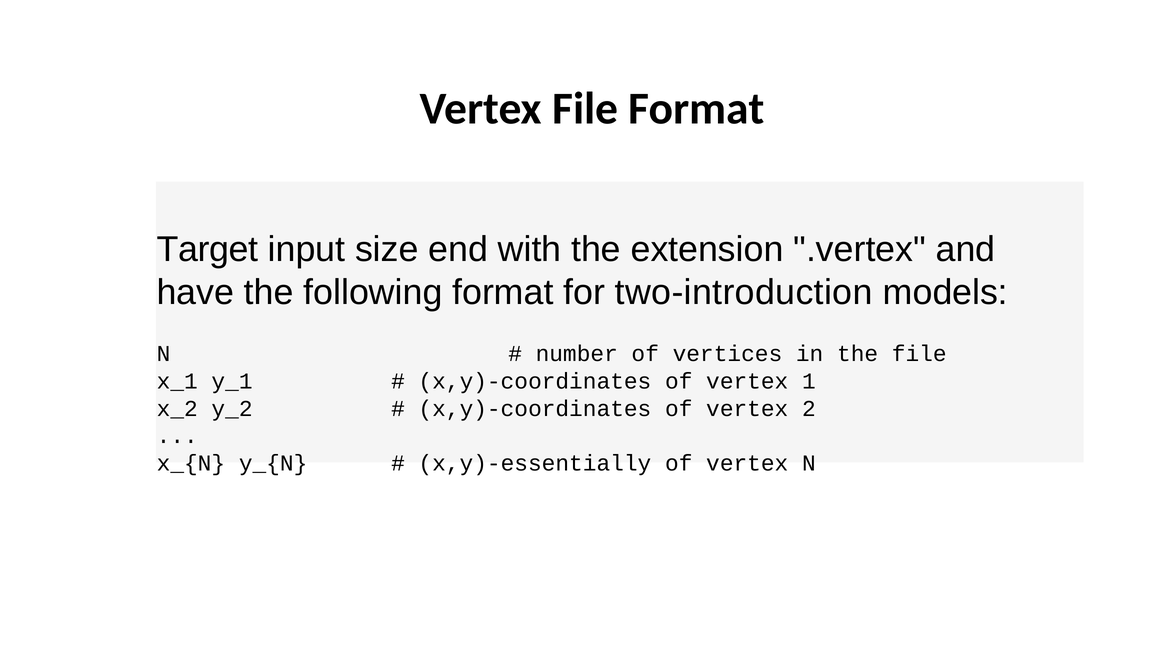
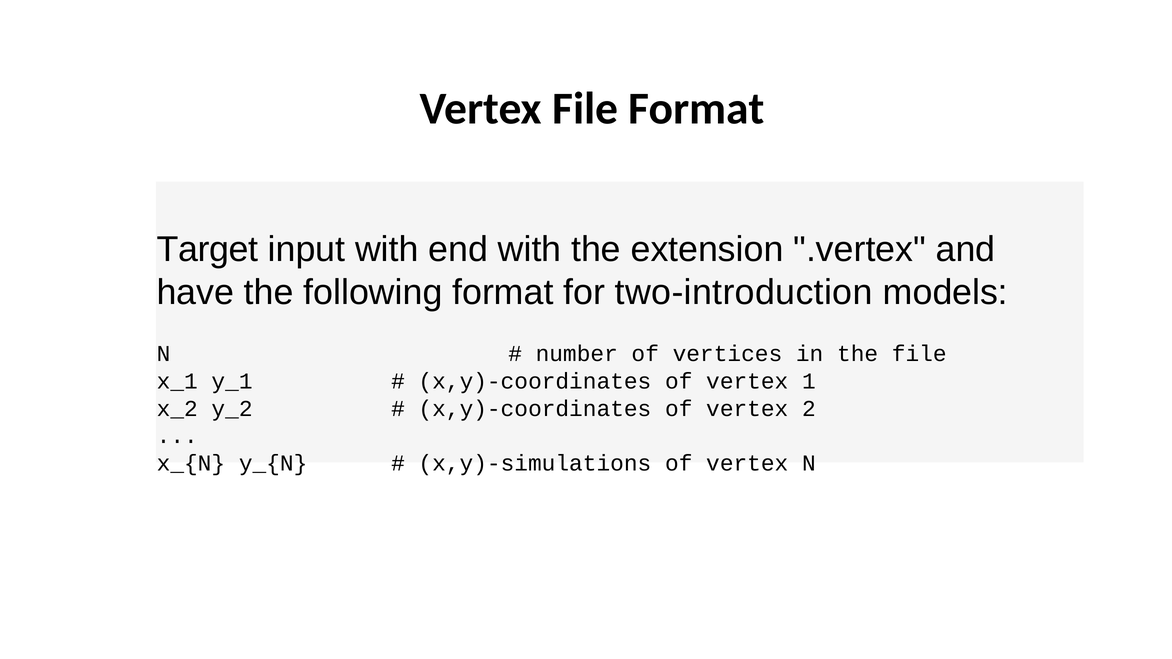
input size: size -> with (387, 249)
x,y)-essentially: x,y)-essentially -> x,y)-simulations (535, 463)
